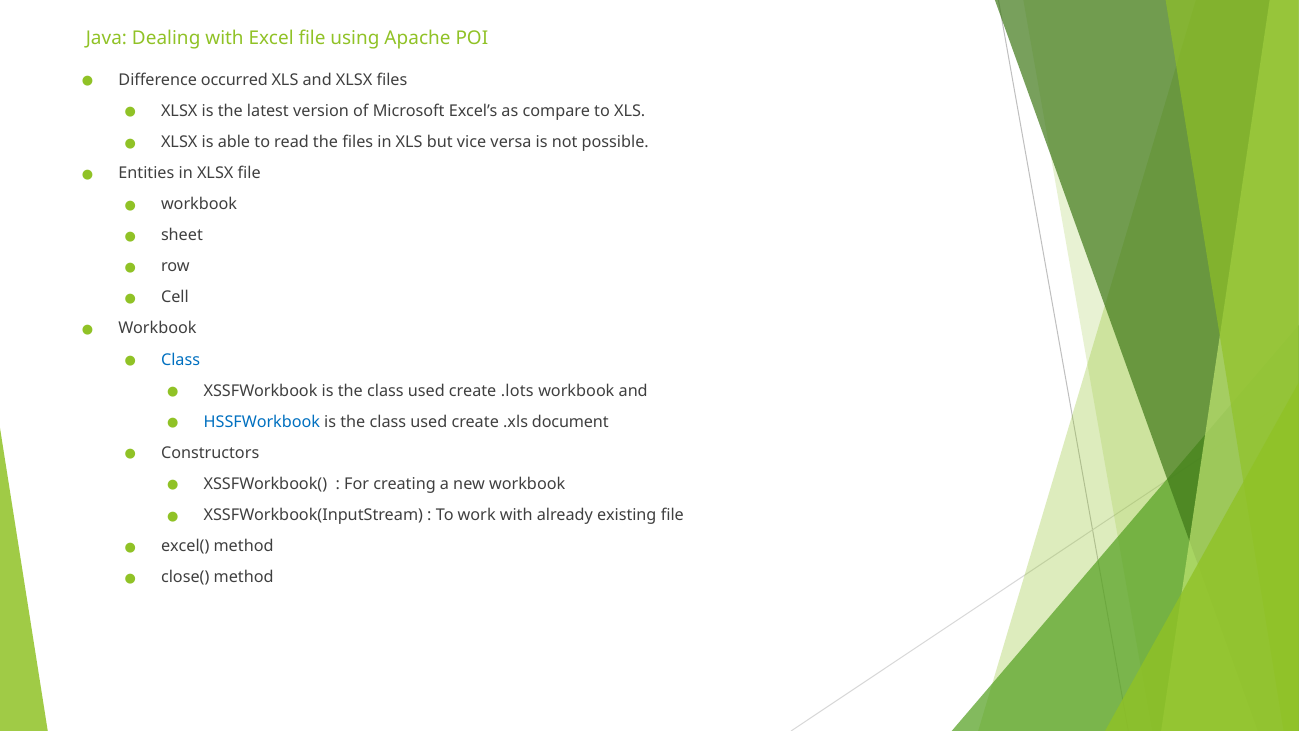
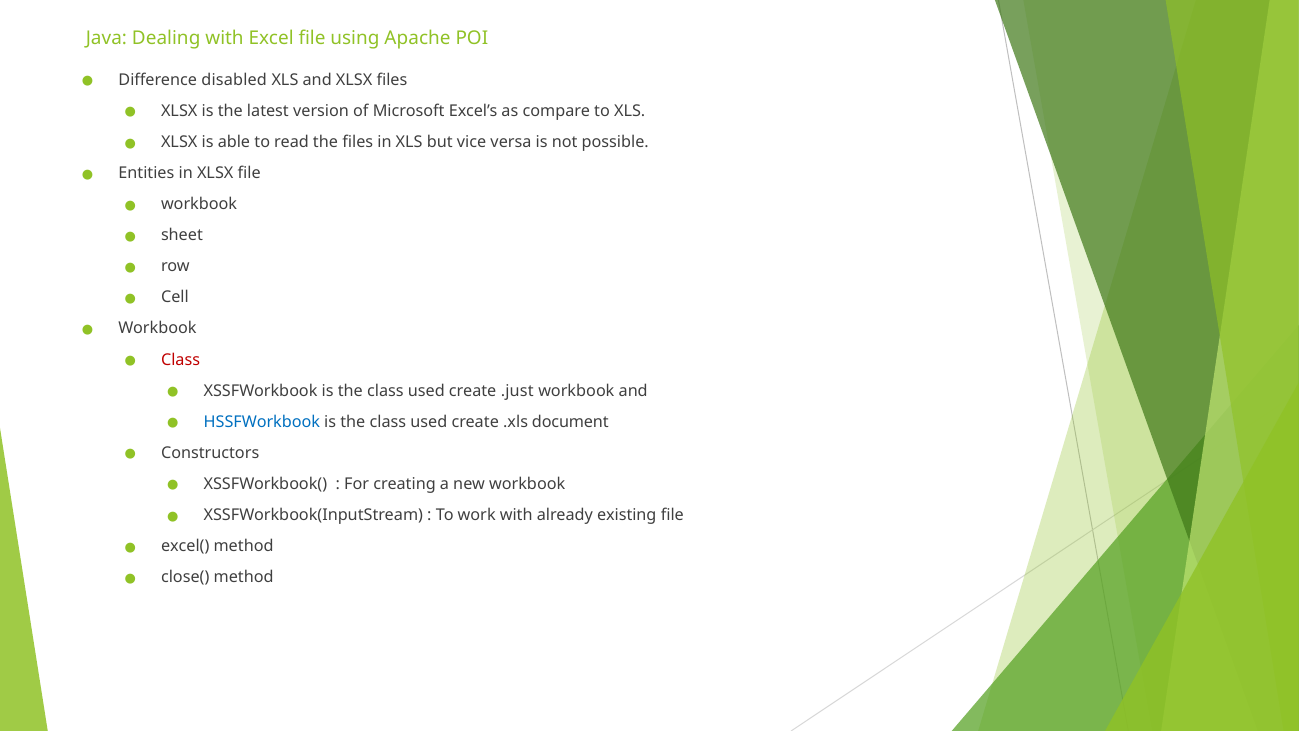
occurred: occurred -> disabled (234, 80)
Class colour: blue -> red (181, 359)
.lots: .lots -> .just (517, 391)
